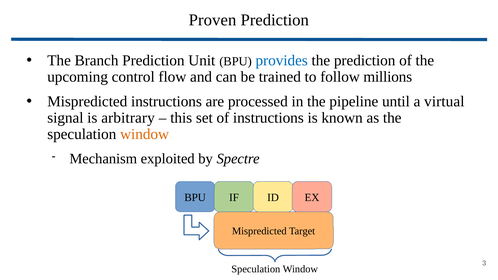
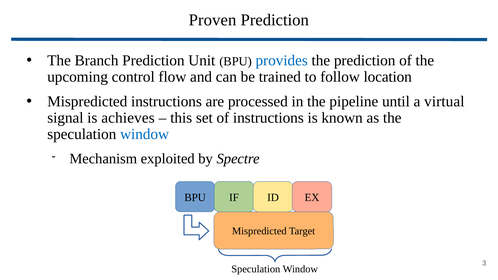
millions: millions -> location (388, 77)
arbitrary: arbitrary -> achieves (128, 118)
window colour: orange -> blue (145, 134)
